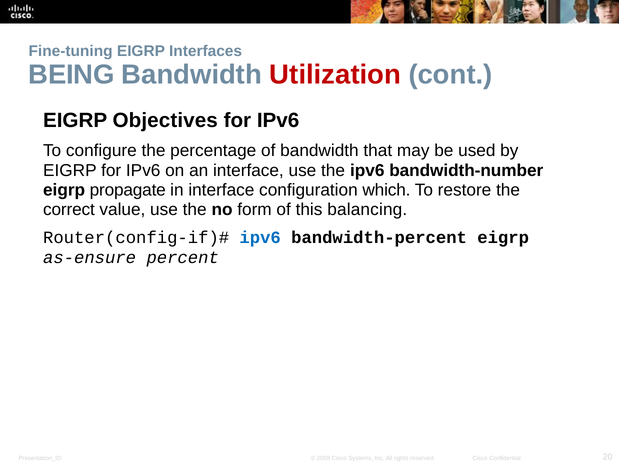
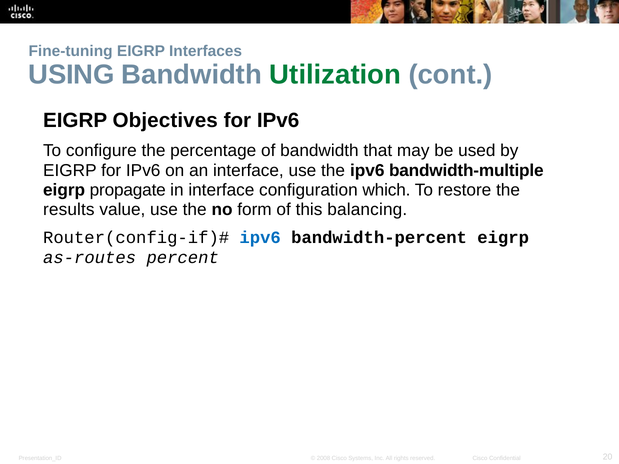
BEING: BEING -> USING (71, 74)
Utilization colour: red -> green (335, 74)
bandwidth-number: bandwidth-number -> bandwidth-multiple (466, 170)
correct: correct -> results (69, 210)
as-ensure: as-ensure -> as-routes (90, 258)
